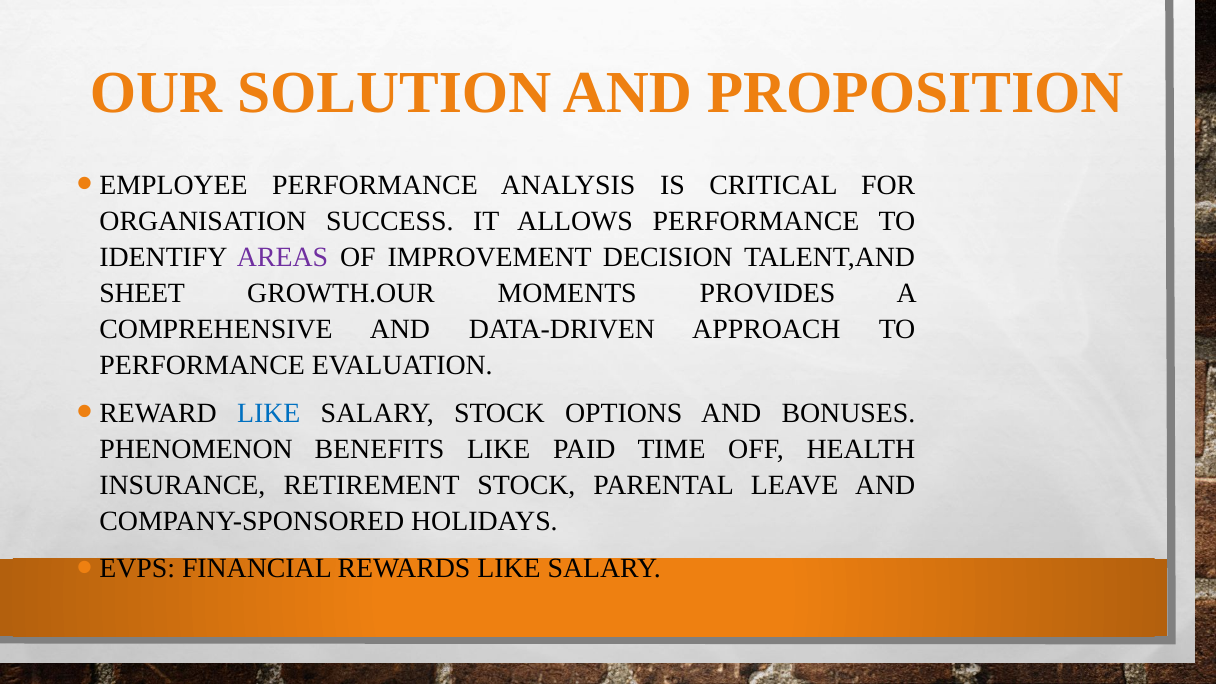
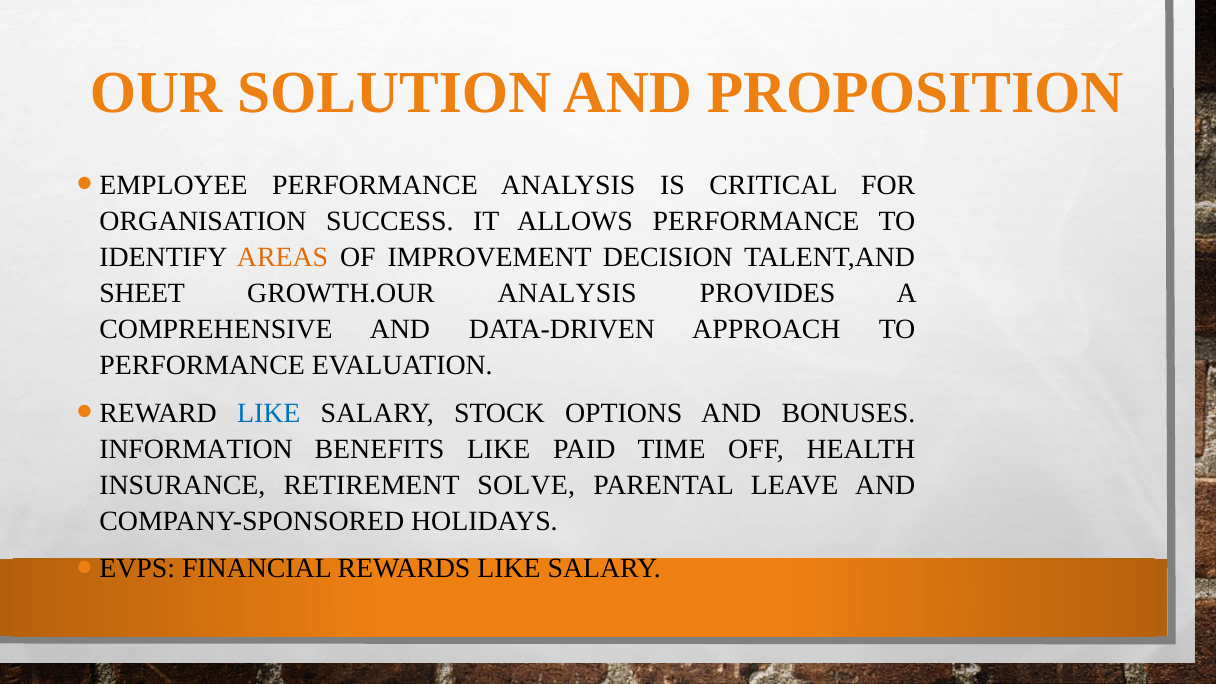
AREAS colour: purple -> orange (283, 257)
GROWTH.OUR MOMENTS: MOMENTS -> ANALYSIS (567, 293)
PHENOMENON: PHENOMENON -> INFORMATION (196, 449)
RETIREMENT STOCK: STOCK -> SOLVE (526, 485)
